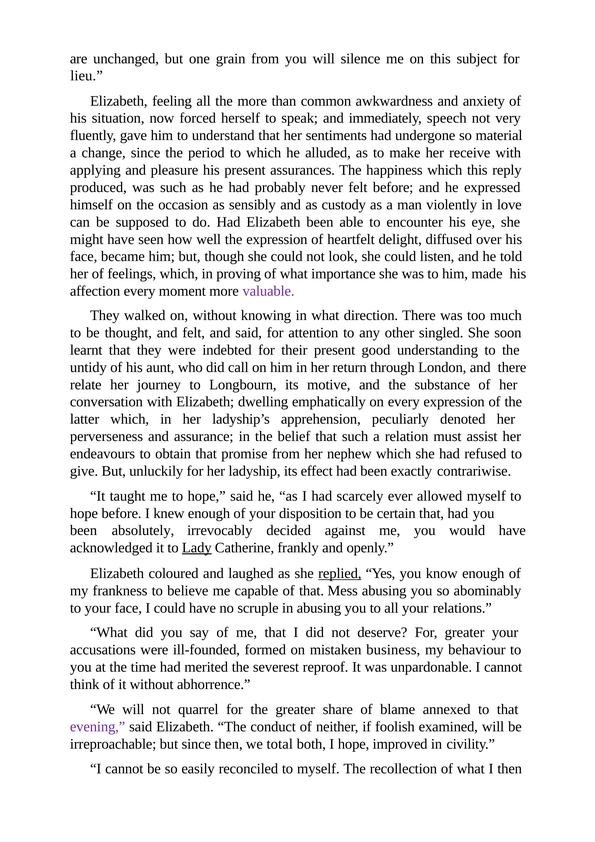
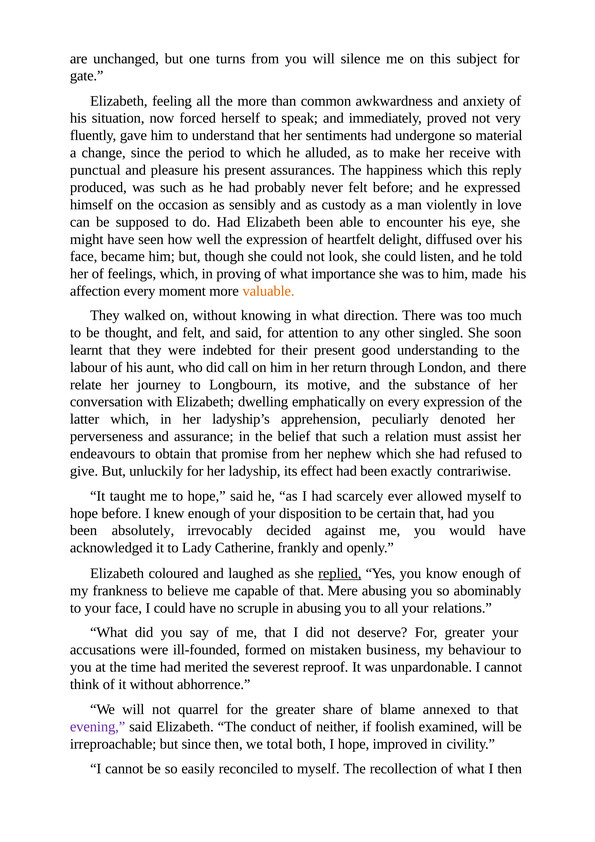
grain: grain -> turns (231, 59)
lieu: lieu -> gate (87, 76)
speech: speech -> proved (447, 118)
applying: applying -> punctual (95, 170)
valuable colour: purple -> orange (269, 291)
untidy: untidy -> labour (88, 367)
Lady underline: present -> none (197, 548)
Mess: Mess -> Mere (343, 591)
